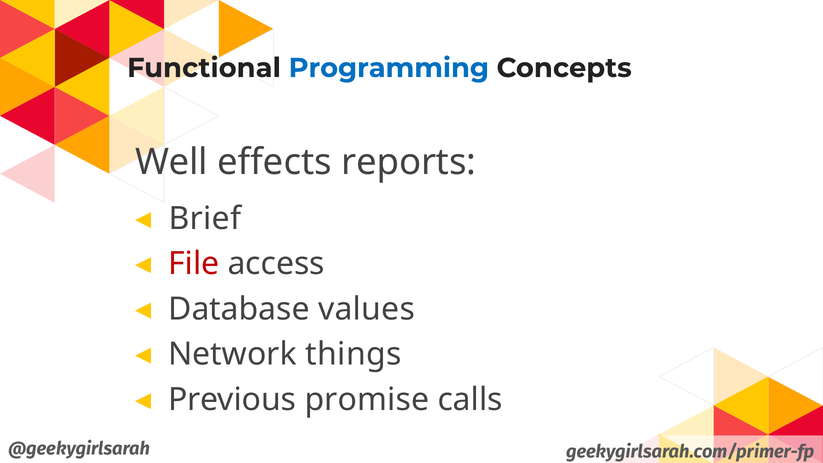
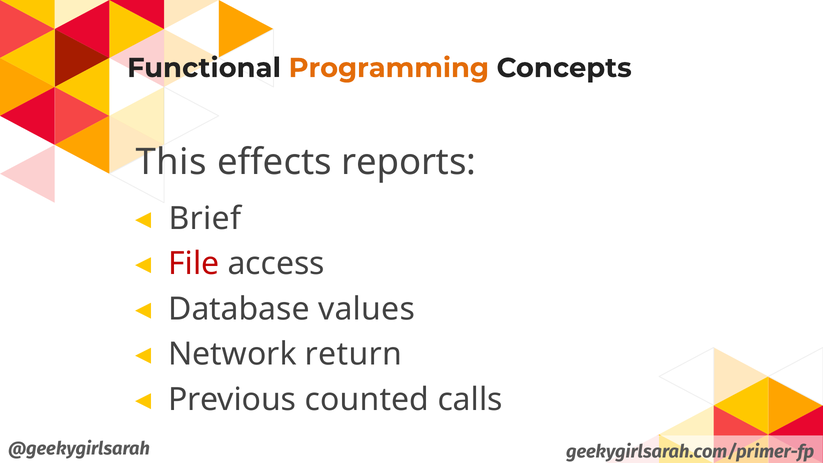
Programming colour: blue -> orange (389, 68)
Well: Well -> This (171, 162)
things: things -> return (353, 354)
promise: promise -> counted (367, 400)
